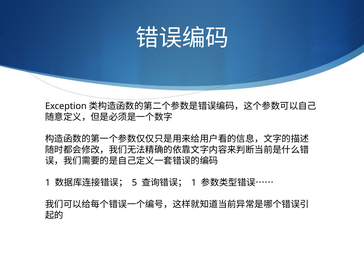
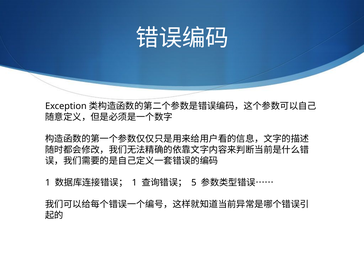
5: 5 -> 1 (134, 183)
1: 1 -> 5 (194, 183)
